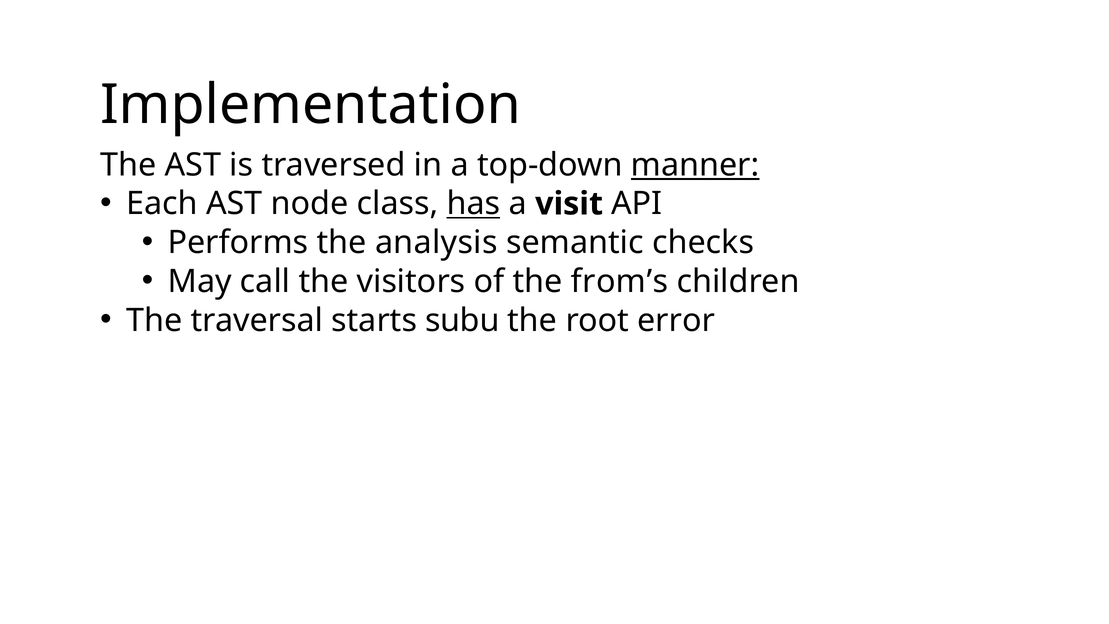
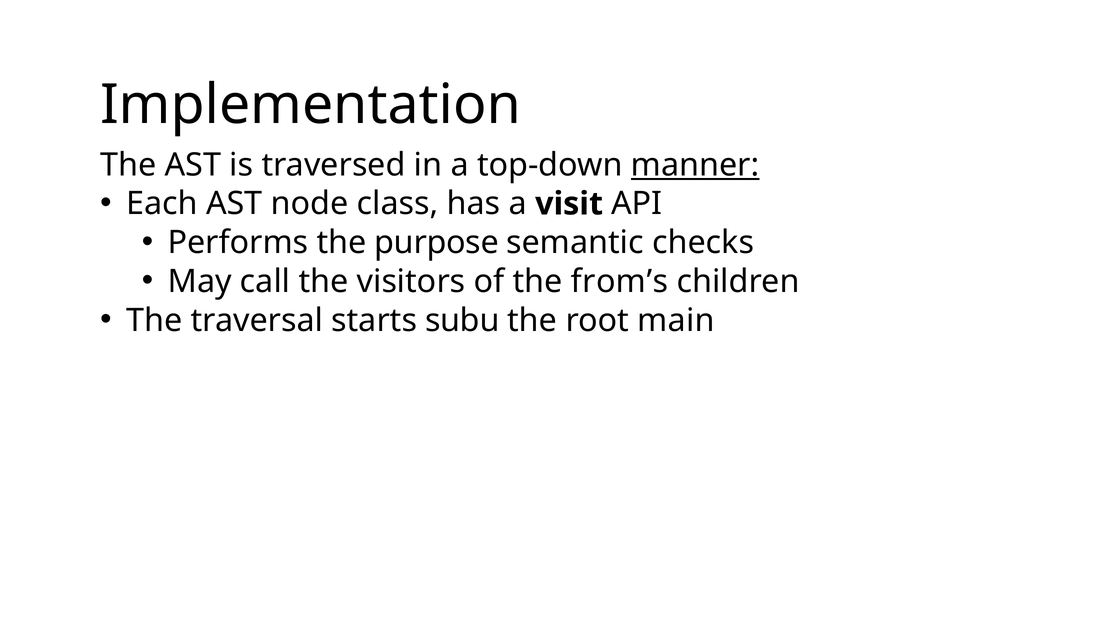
has underline: present -> none (473, 204)
analysis: analysis -> purpose (437, 243)
error: error -> main (676, 320)
